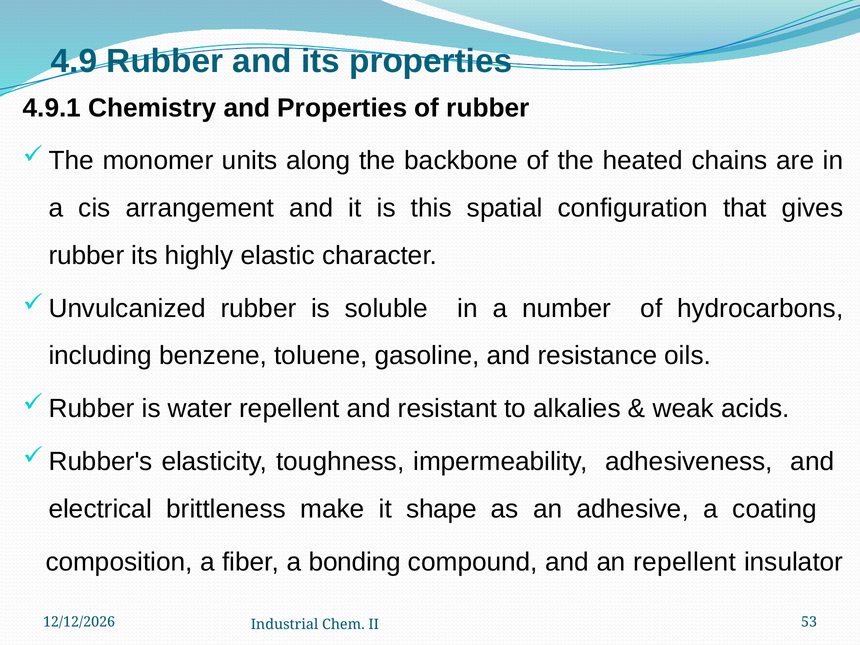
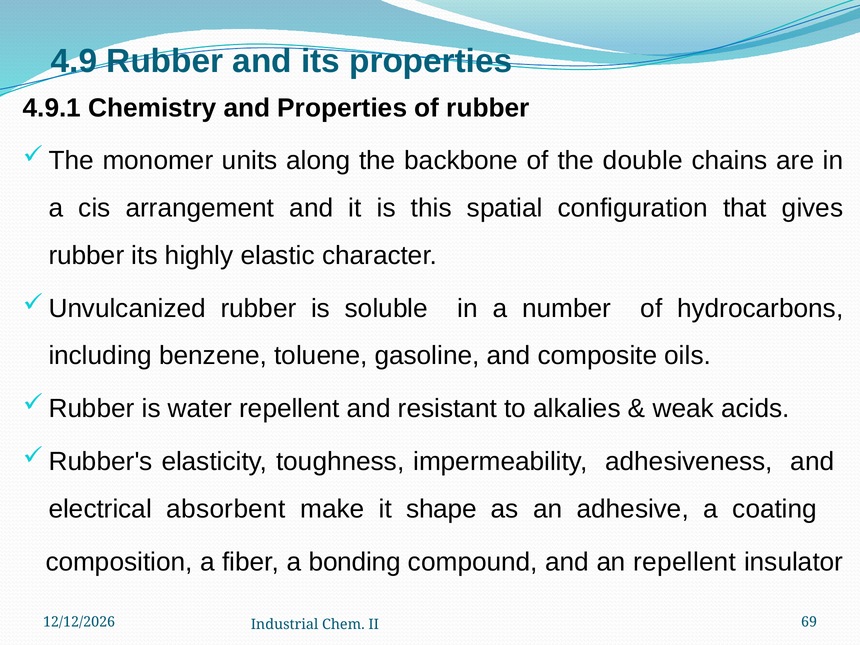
heated: heated -> double (643, 161)
resistance: resistance -> composite (597, 356)
brittleness: brittleness -> absorbent (226, 509)
53: 53 -> 69 (809, 622)
